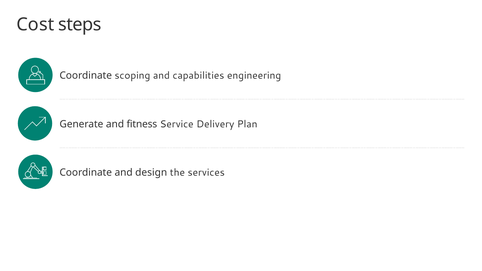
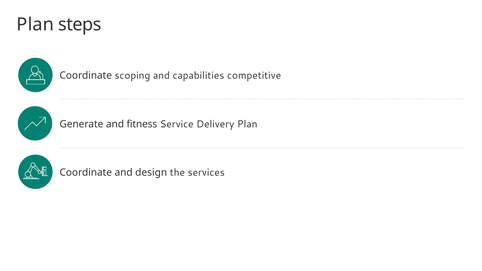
Cost: Cost -> Plan (35, 25)
engineering: engineering -> competitive (254, 76)
